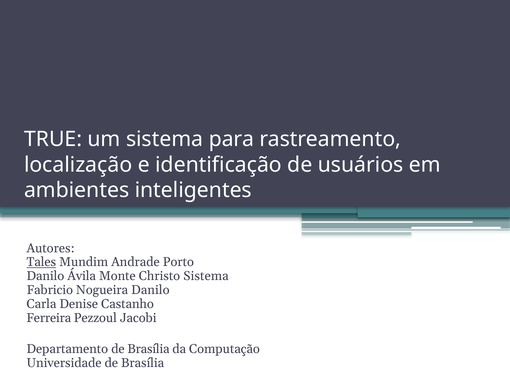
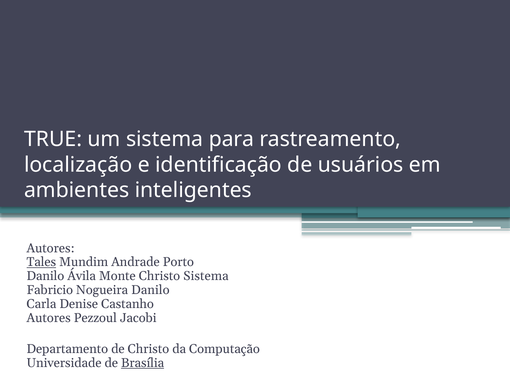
Ferreira: Ferreira -> Autores (49, 318)
Departamento de Brasília: Brasília -> Christo (148, 348)
Brasília underline: none -> present (143, 362)
